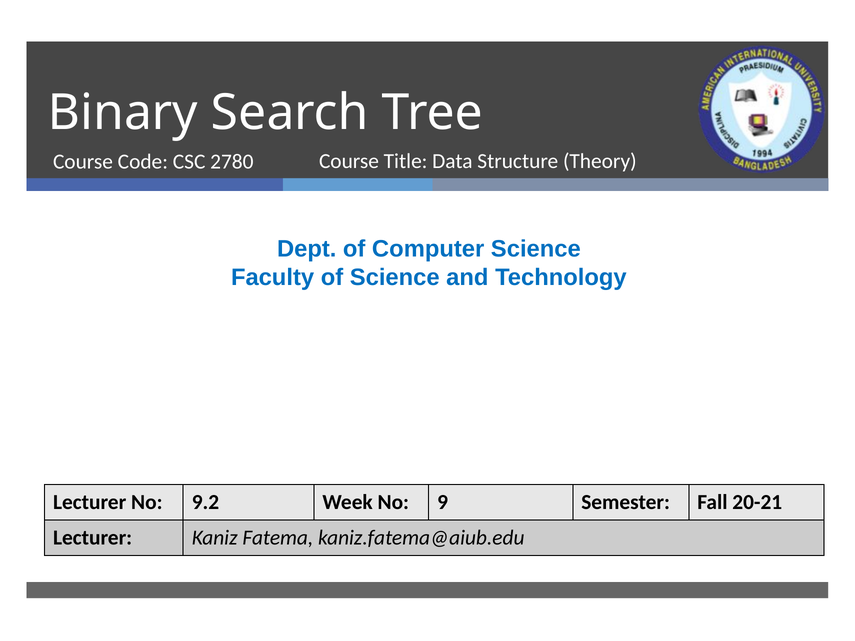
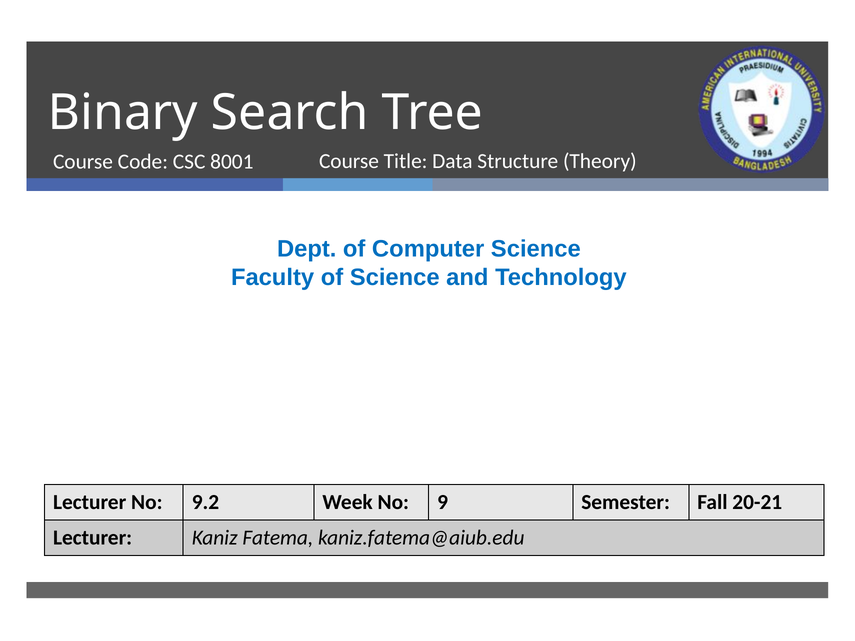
2780: 2780 -> 8001 (232, 162)
